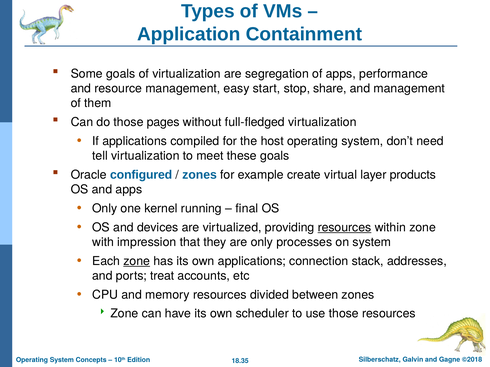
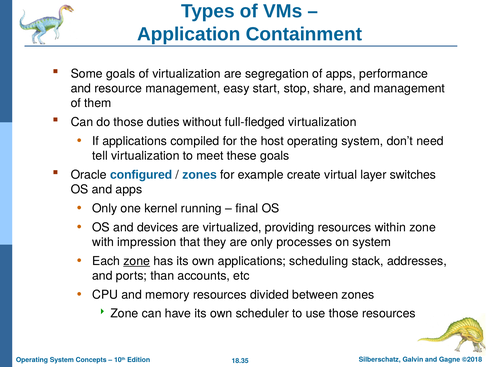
pages: pages -> duties (163, 122)
products: products -> switches (413, 175)
resources underline: present -> none (345, 228)
connection: connection -> scheduling (319, 261)
treat: treat -> than (162, 276)
